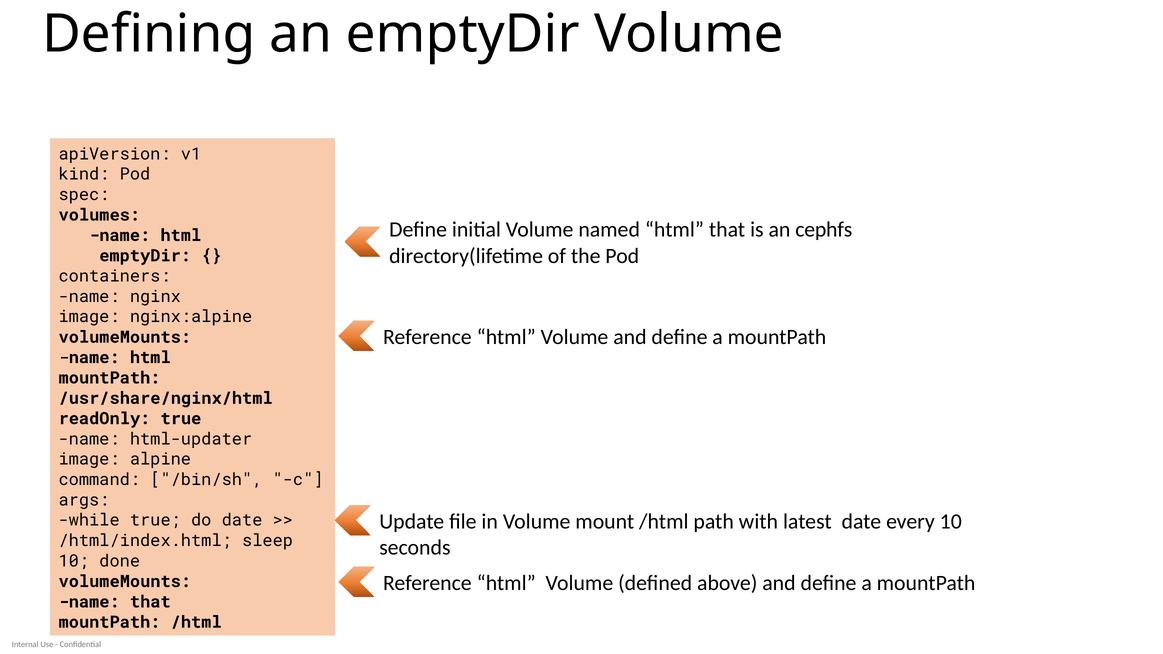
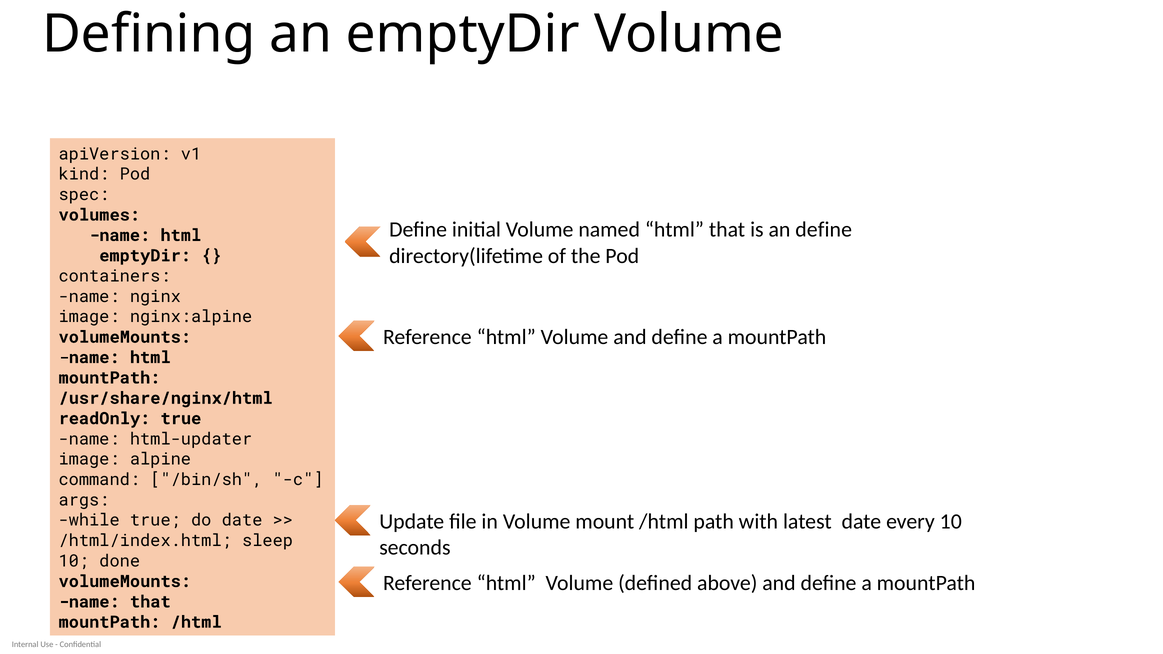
an cephfs: cephfs -> define (824, 230)
